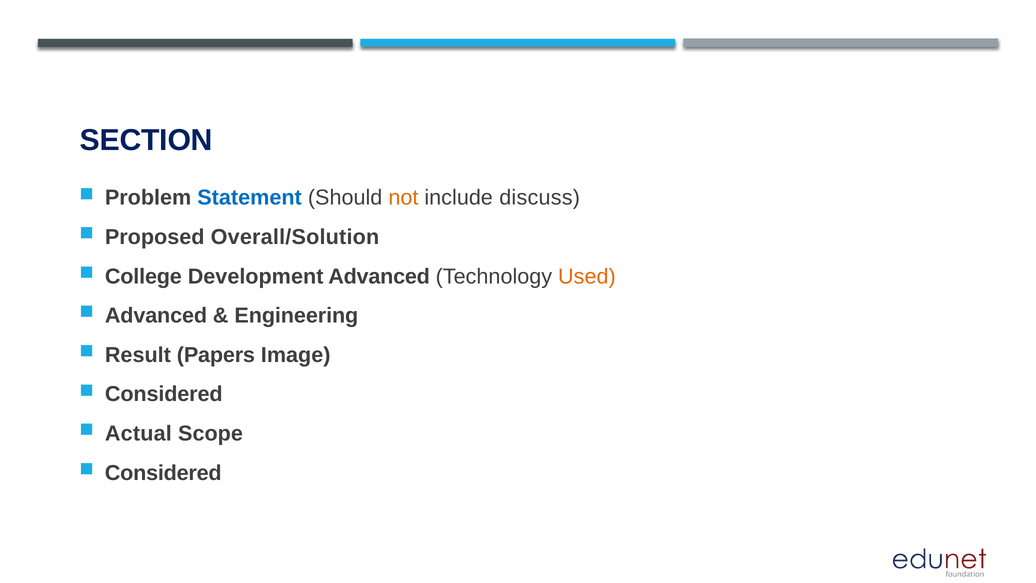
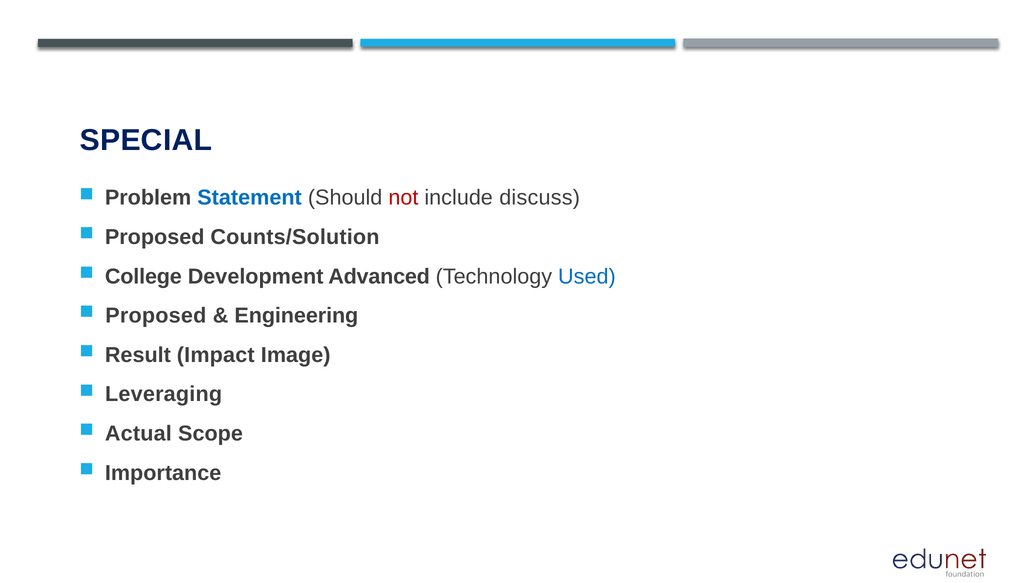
SECTION: SECTION -> SPECIAL (146, 140)
not colour: orange -> red (403, 198)
Overall/Solution: Overall/Solution -> Counts/Solution (295, 237)
Used colour: orange -> blue (587, 276)
Advanced: Advanced -> Proposed (156, 316)
Papers: Papers -> Impact (216, 355)
Considered: Considered -> Leveraging (164, 394)
Considered: Considered -> Importance (163, 473)
